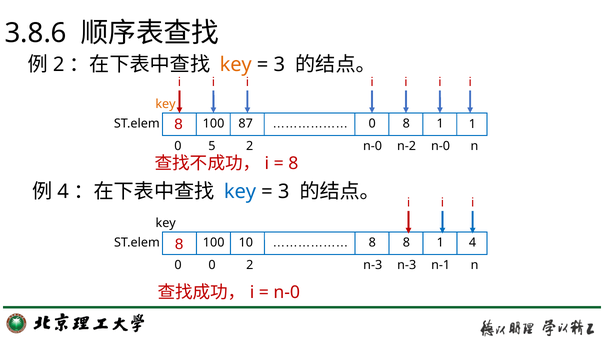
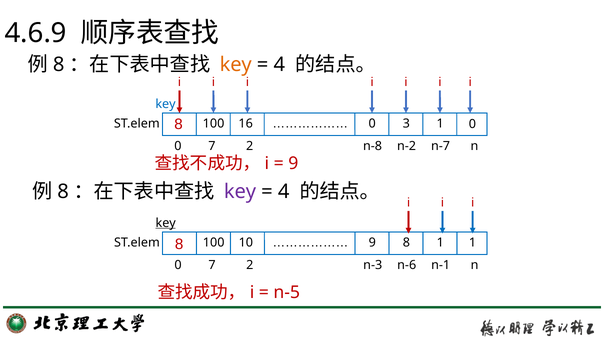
3.8.6: 3.8.6 -> 4.6.9 (36, 33)
2: 2 -> 8 (59, 65)
3: 3 -> 4 (279, 65)
key colour: orange -> blue (166, 104)
87: 87 -> 16 (246, 124)
0 8: 8 -> 3 (406, 124)
1 1: 1 -> 0 (472, 124)
5: 5 -> 7 (212, 147)
2 n-0: n-0 -> n-8 (373, 147)
n-2 n-0: n-0 -> n-7 (441, 147)
8: 8 -> 9 (293, 164)
4: 4 -> 8 (63, 192)
key colour: blue -> purple (240, 192)
3: 3 -> 4 (284, 192)
key underline: none -> present (166, 223)
10 8: 8 -> 9 (372, 243)
1 4: 4 -> 1 (473, 243)
0: 0 -> 7 (212, 266)
n-3 n-3: n-3 -> n-6 (407, 266)
n-0: n-0 -> n-5 (287, 293)
